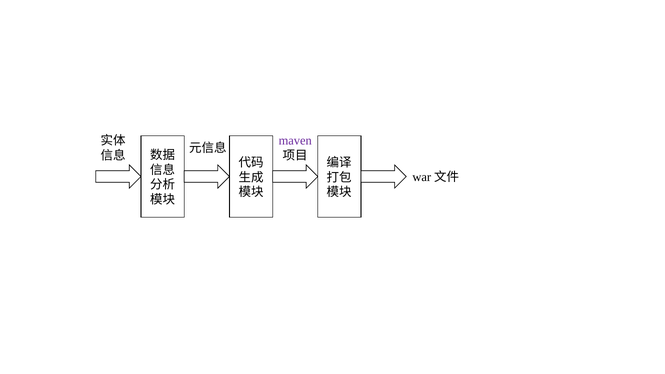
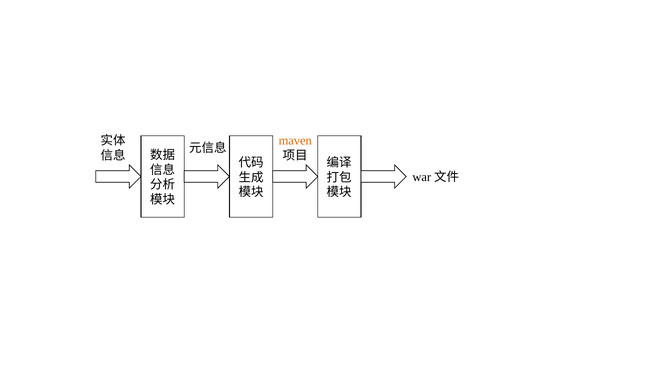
maven colour: purple -> orange (295, 140)
